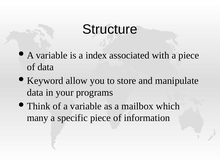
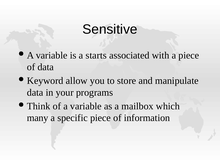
Structure: Structure -> Sensitive (110, 29)
index: index -> starts (96, 55)
